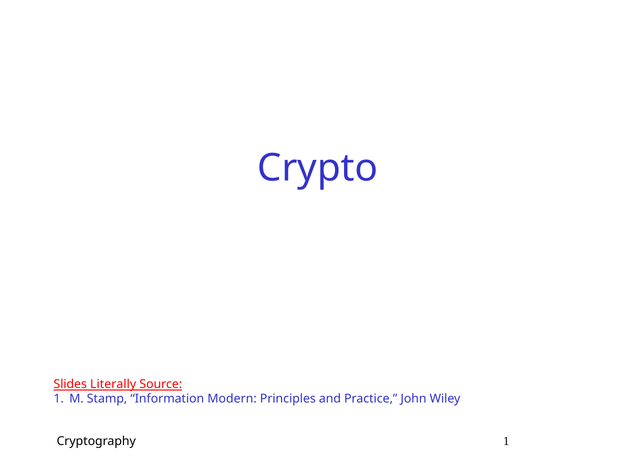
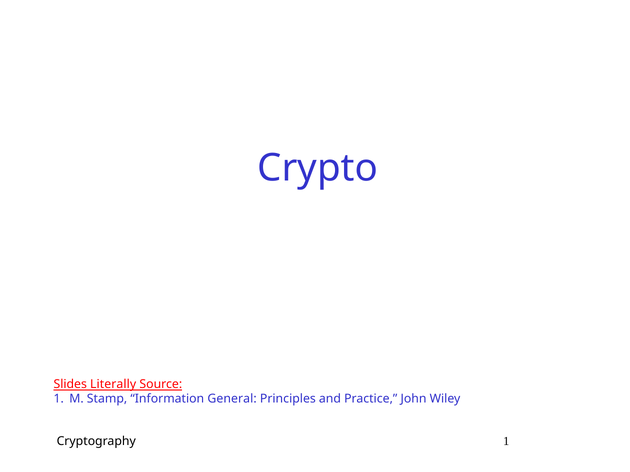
Modern: Modern -> General (232, 399)
